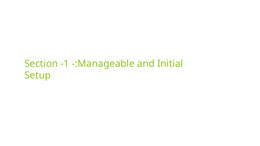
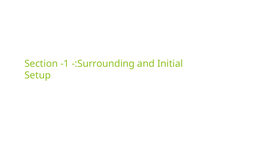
-:Manageable: -:Manageable -> -:Surrounding (103, 64)
